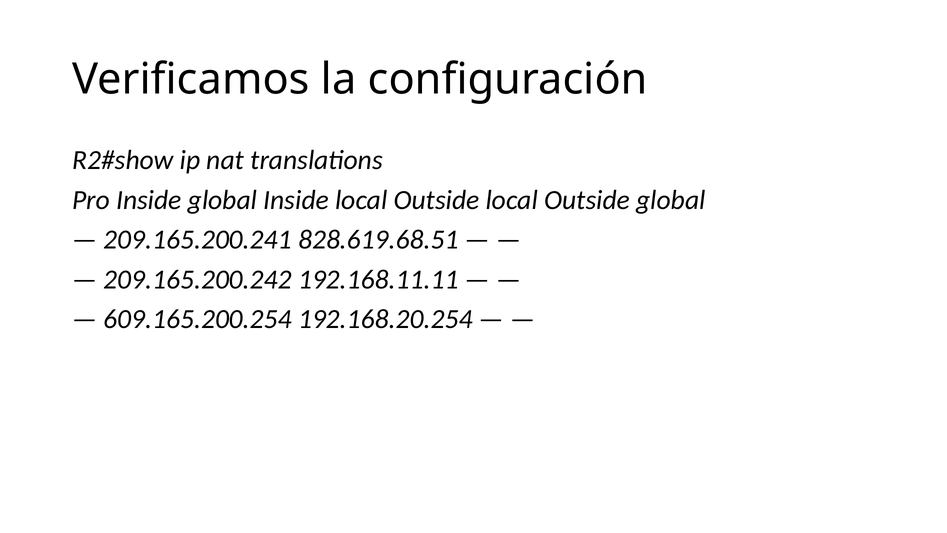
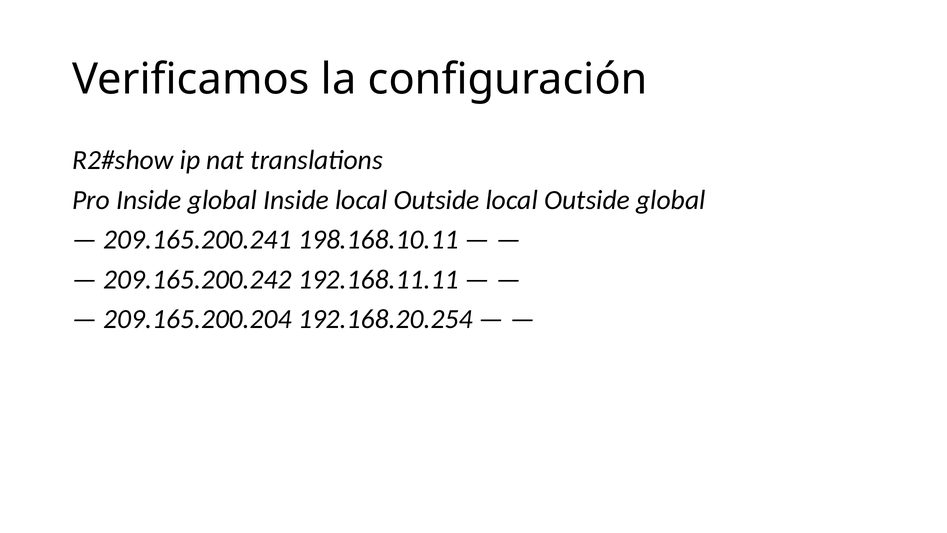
828.619.68.51: 828.619.68.51 -> 198.168.10.11 (378, 240)
609.165.200.254: 609.165.200.254 -> 209.165.200.204 (198, 319)
